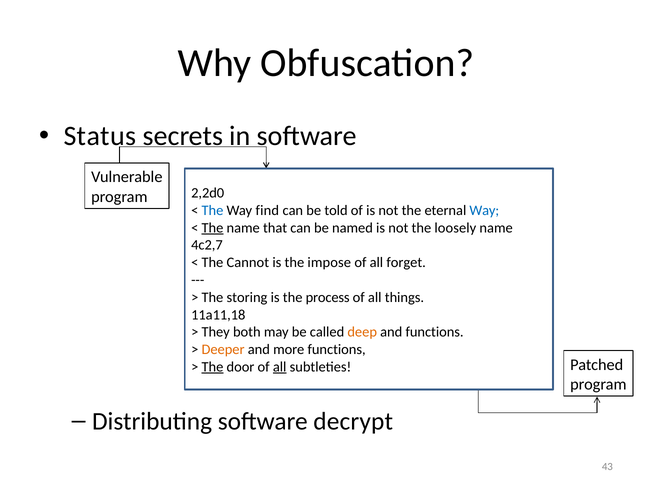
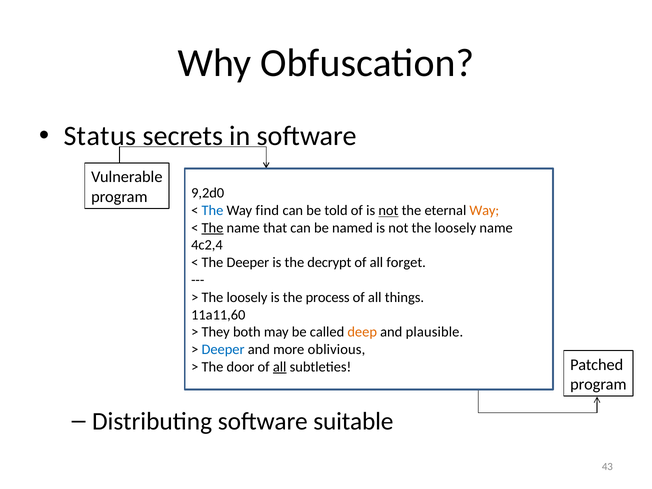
2,2d0: 2,2d0 -> 9,2d0 (208, 193)
not underline: none -> present (388, 210)
Way colour: blue -> orange (484, 210)
4c2,7: 4c2,7 -> 4c2,4 (207, 245)
The Cannot: Cannot -> Deeper (248, 263)
impose: impose -> decrypt (329, 263)
storing: storing -> loosely (247, 297)
11a11,18: 11a11,18 -> 11a11,60 (218, 315)
and functions: functions -> plausible (434, 332)
Deeper colour: orange -> blue (223, 349)
more functions: functions -> oblivious (336, 349)
The underline: present -> none (212, 367)
decrypt: decrypt -> suitable (353, 421)
